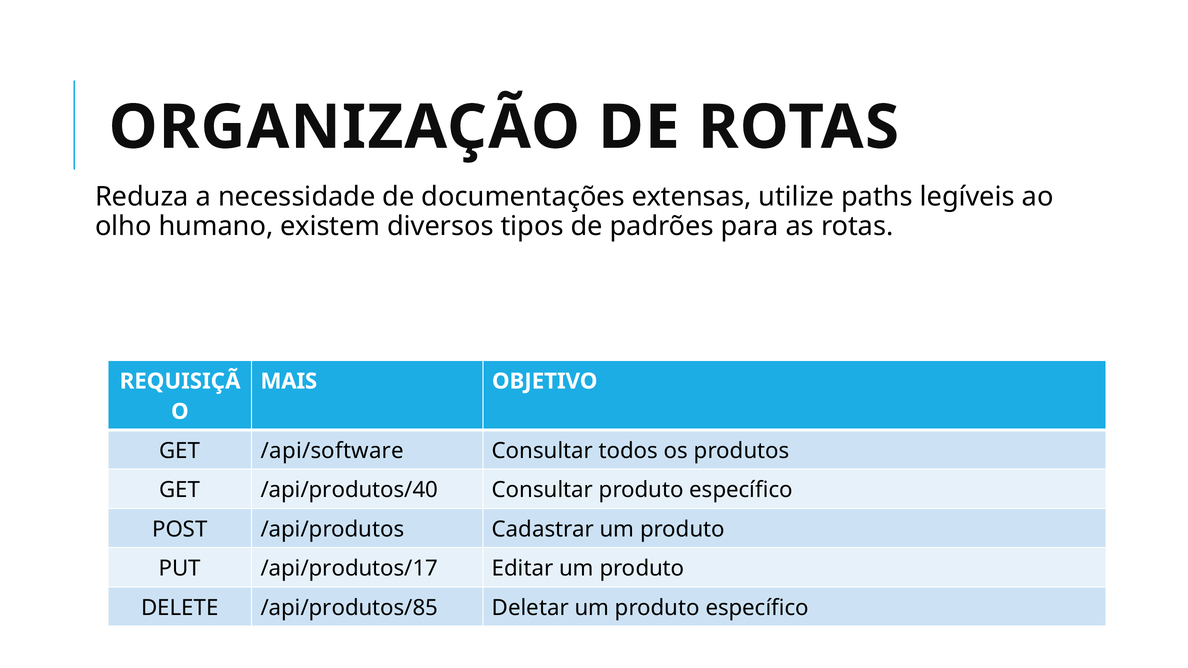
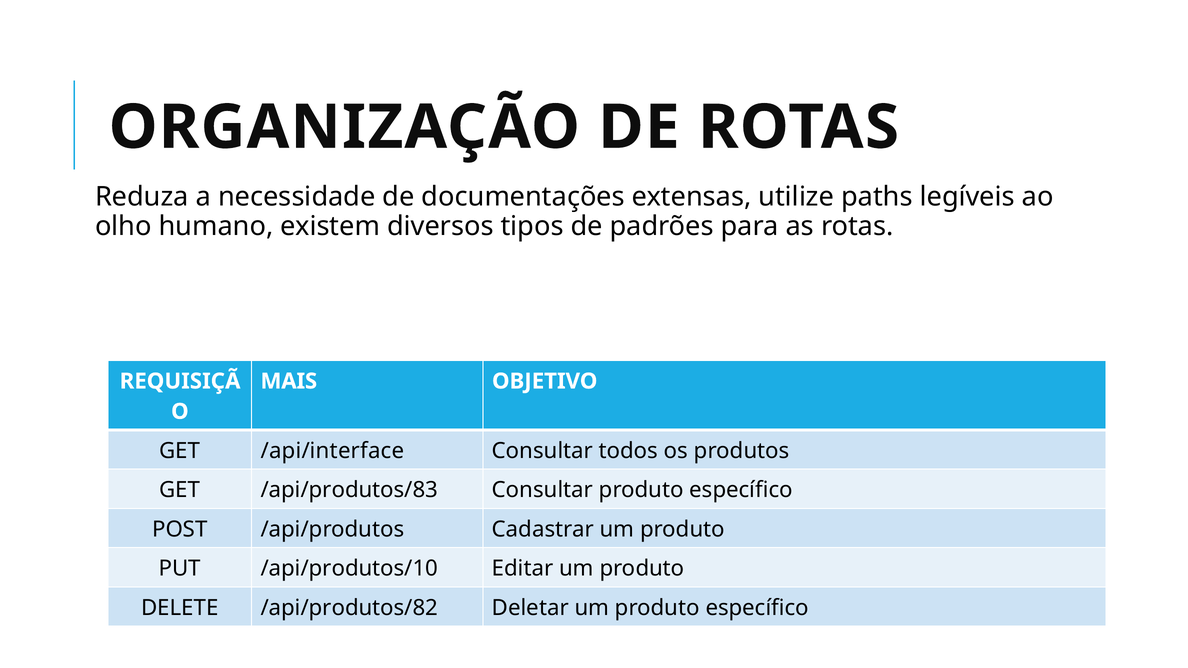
/api/software: /api/software -> /api/interface (332, 451)
/api/produtos/40: /api/produtos/40 -> /api/produtos/83 (349, 490)
/api/produtos/17: /api/produtos/17 -> /api/produtos/10 (349, 569)
/api/produtos/85: /api/produtos/85 -> /api/produtos/82 (349, 608)
